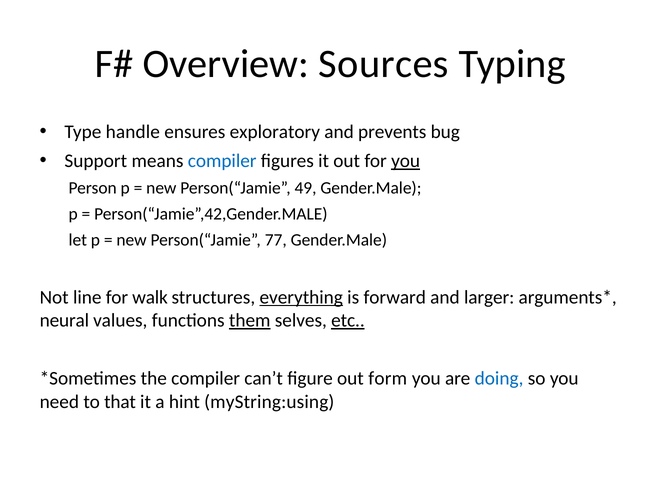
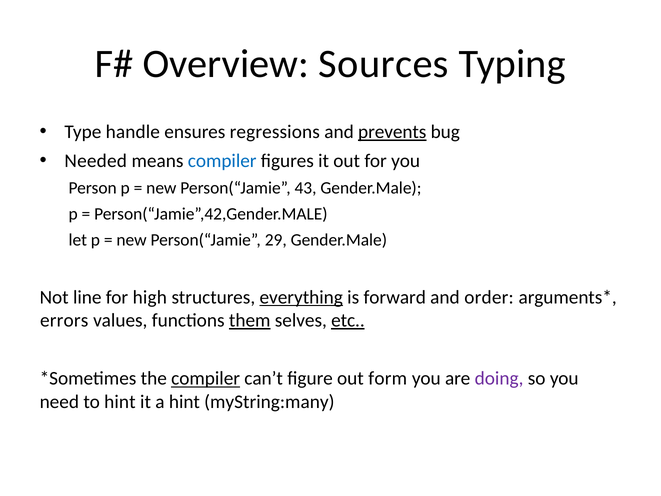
exploratory: exploratory -> regressions (275, 132)
prevents underline: none -> present (392, 132)
Support: Support -> Needed (96, 161)
you underline: present -> none (406, 161)
49: 49 -> 43 (305, 188)
77: 77 -> 29 (276, 240)
walk: walk -> high (150, 297)
larger: larger -> order (489, 297)
neural: neural -> errors (64, 320)
compiler underline: none -> present (206, 378)
doing colour: blue -> purple (499, 378)
to that: that -> hint (120, 401)
myString:using: myString:using -> myString:many (269, 401)
